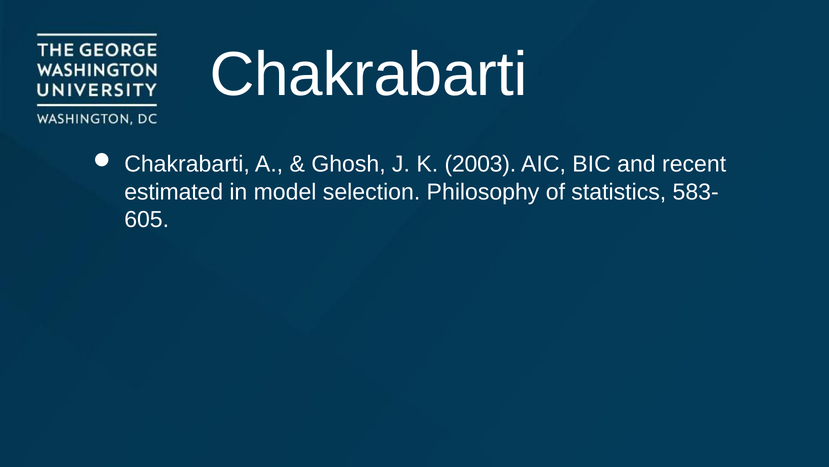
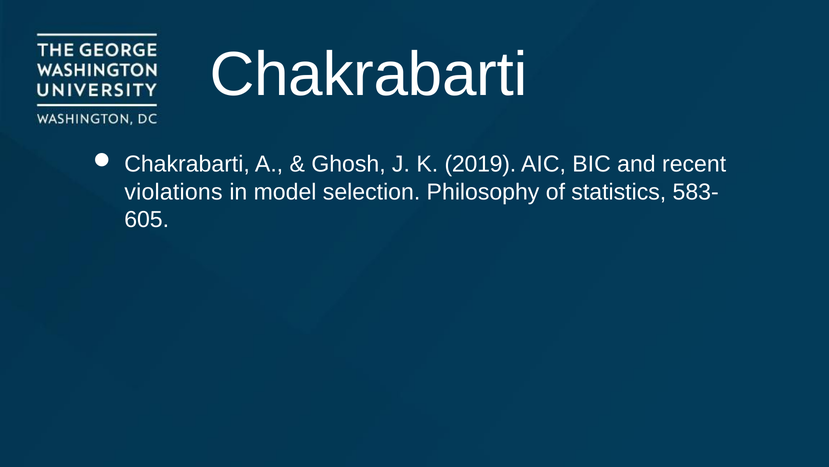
2003: 2003 -> 2019 (480, 164)
estimated: estimated -> violations (174, 192)
